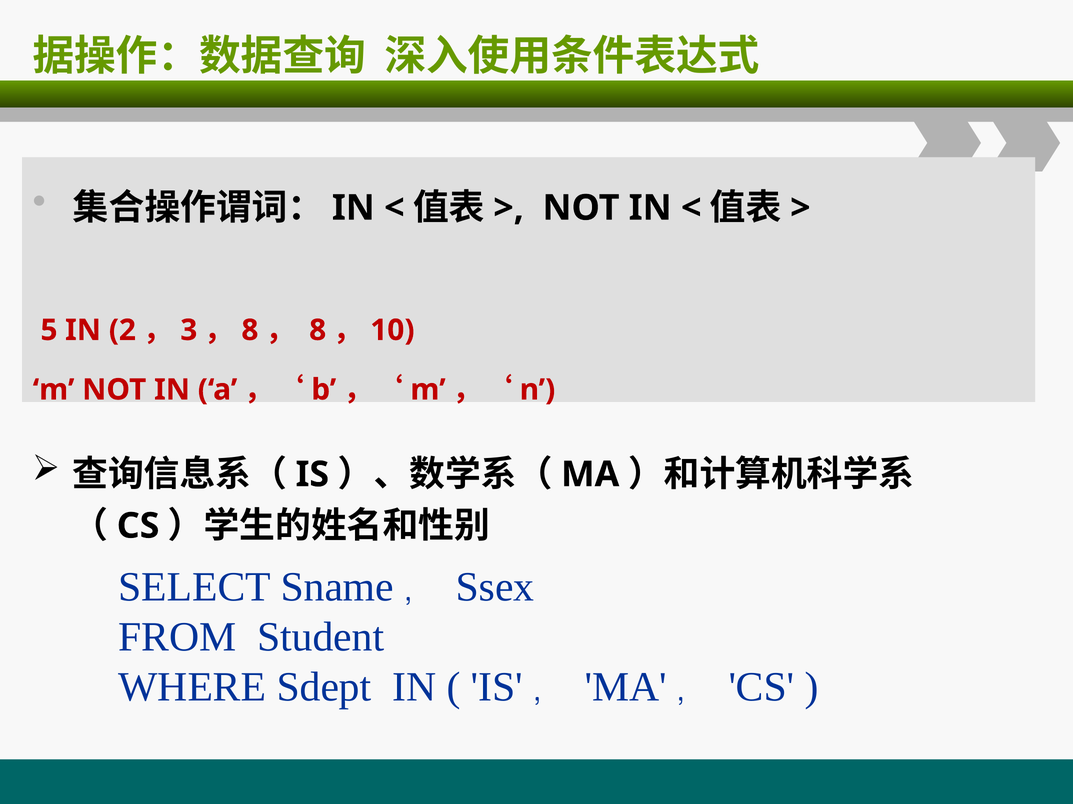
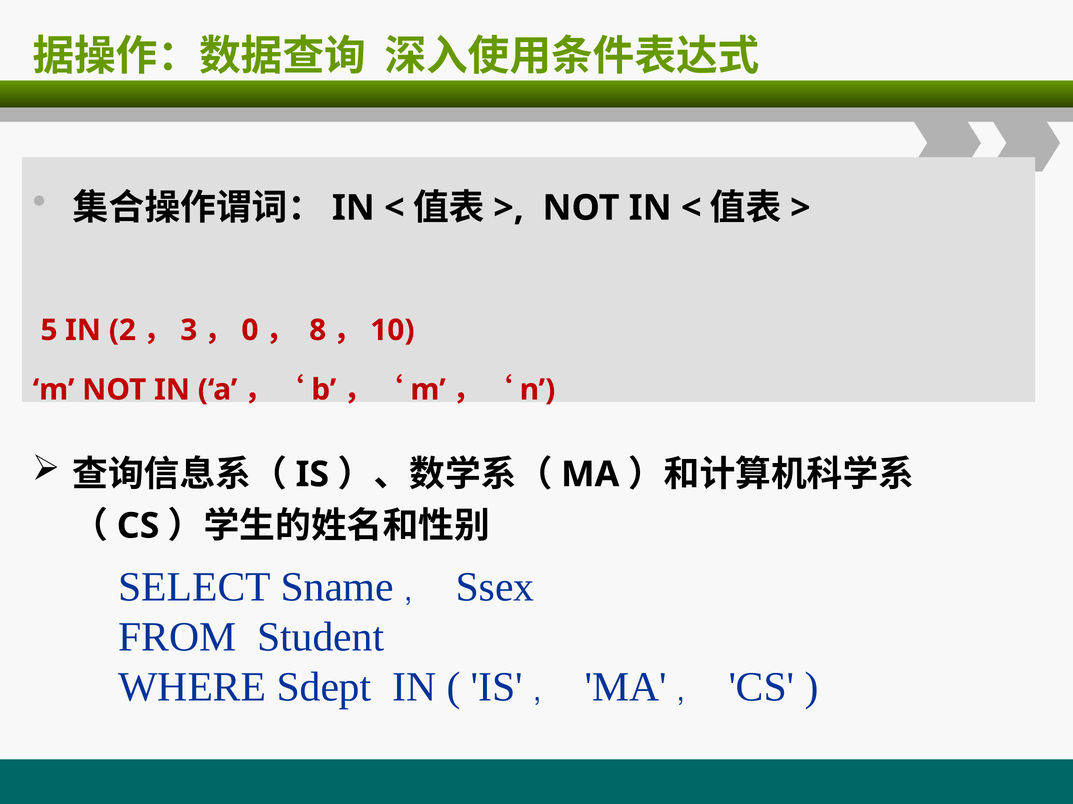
8: 8 -> 0 (250, 330)
